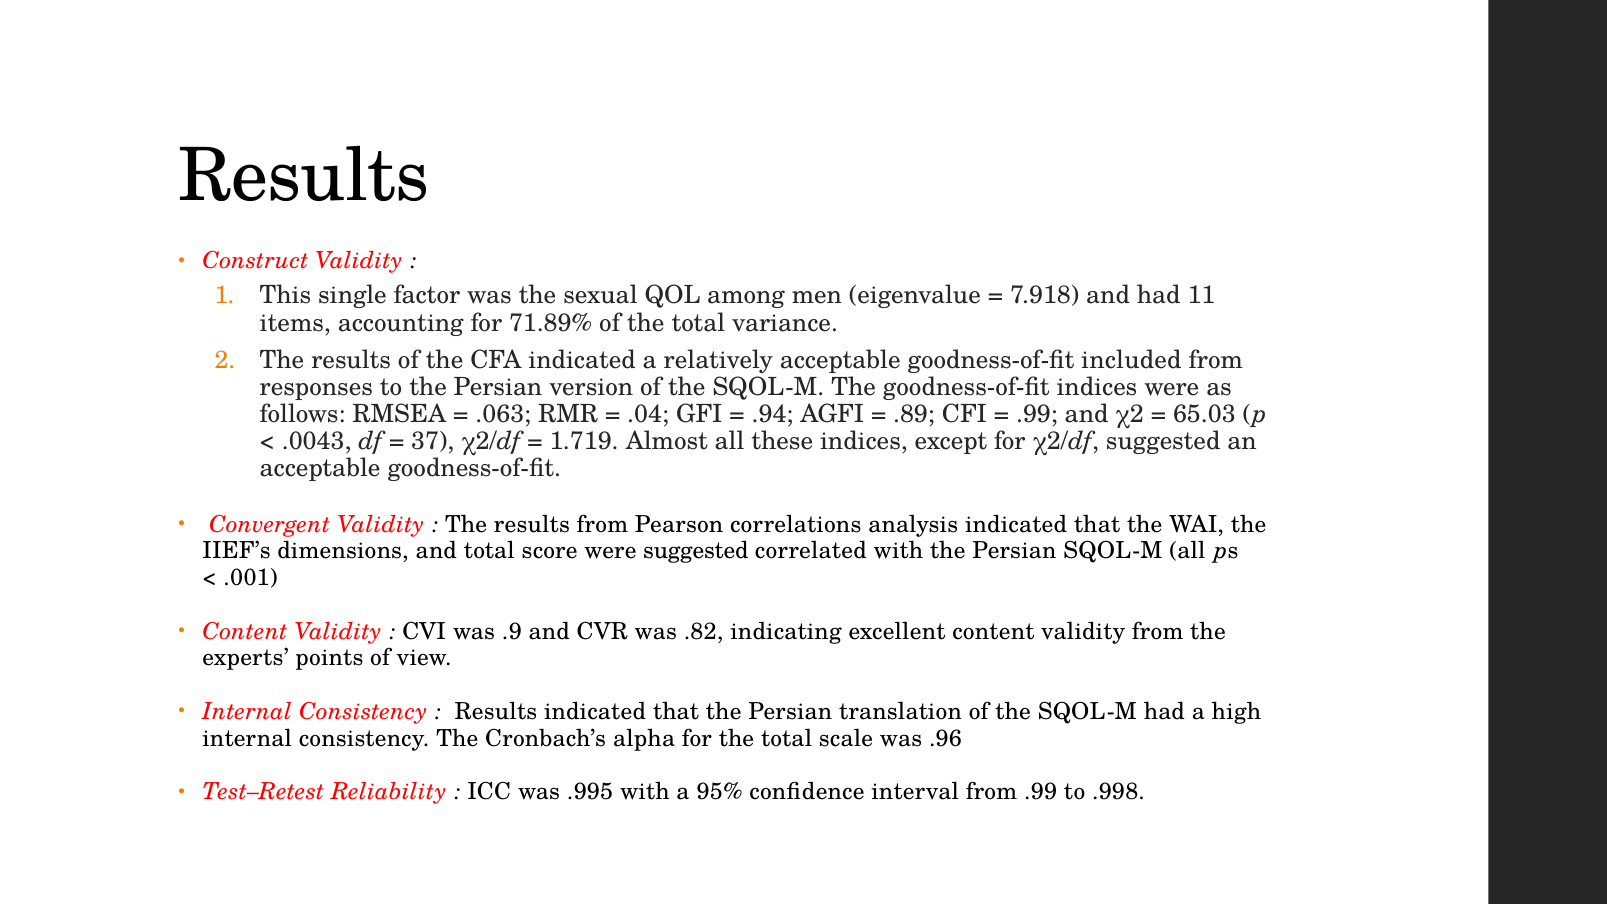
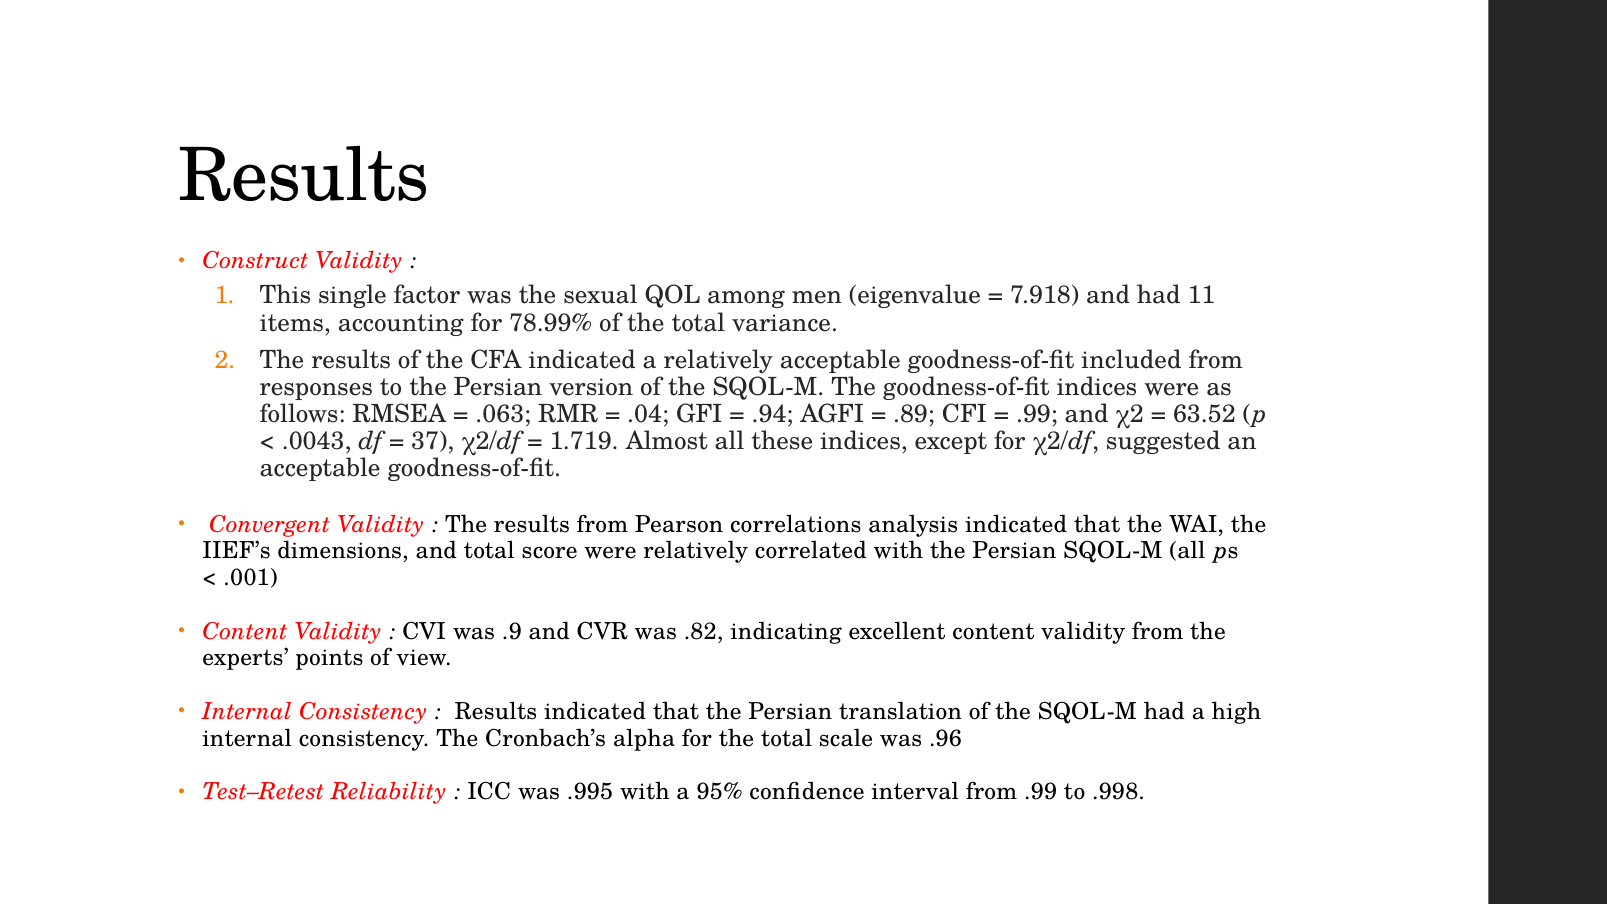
71.89%: 71.89% -> 78.99% (551, 323)
65.03: 65.03 -> 63.52 (1204, 414)
were suggested: suggested -> relatively (696, 551)
